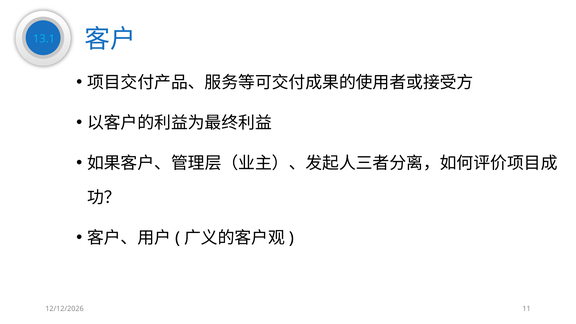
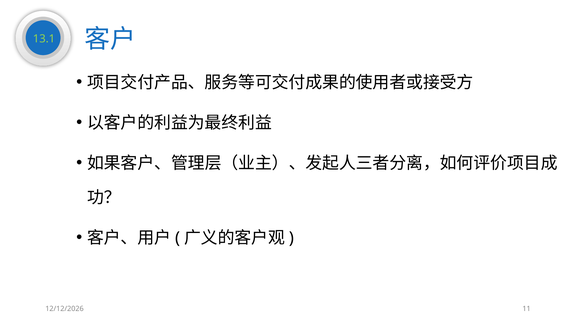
13.1 colour: light blue -> light green (44, 39)
